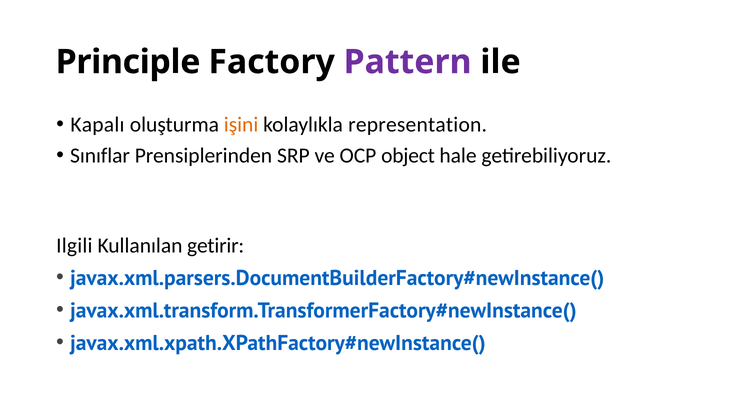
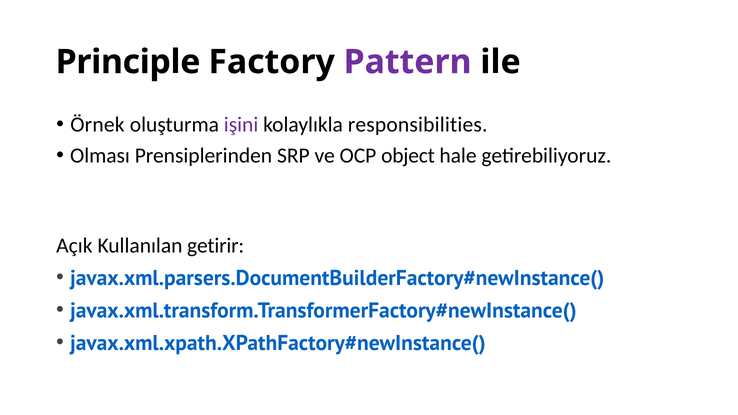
Kapalı: Kapalı -> Örnek (97, 125)
işini colour: orange -> purple (241, 125)
representation: representation -> responsibilities (418, 125)
Sınıflar: Sınıflar -> Olması (100, 156)
Ilgili: Ilgili -> Açık (74, 246)
